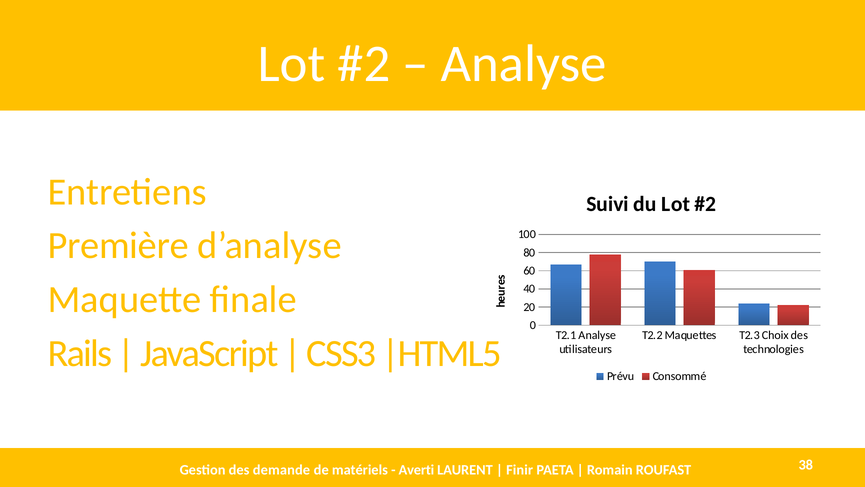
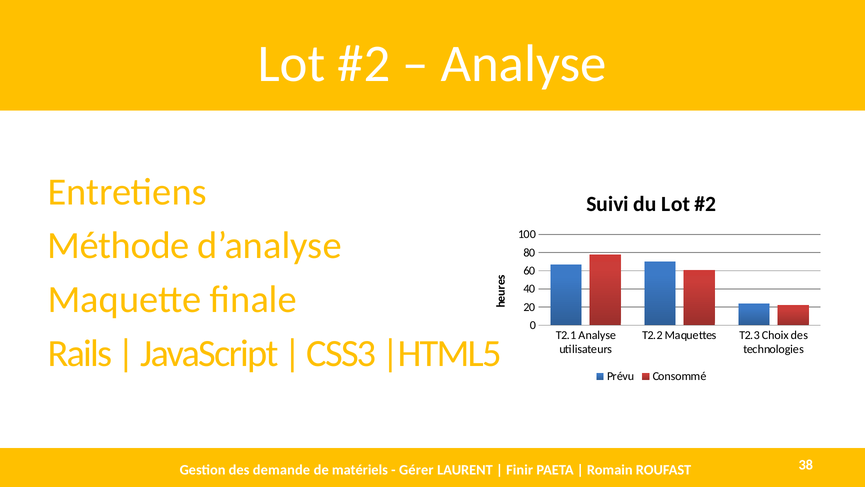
Première: Première -> Méthode (118, 246)
Averti: Averti -> Gérer (416, 470)
